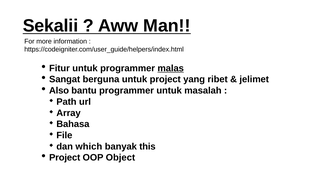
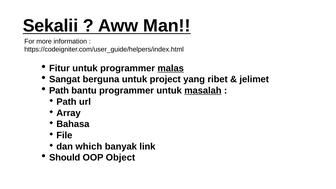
Also: Also -> Path (59, 91)
masalah underline: none -> present (203, 91)
this: this -> link (147, 146)
Project: Project -> Should (65, 158)
